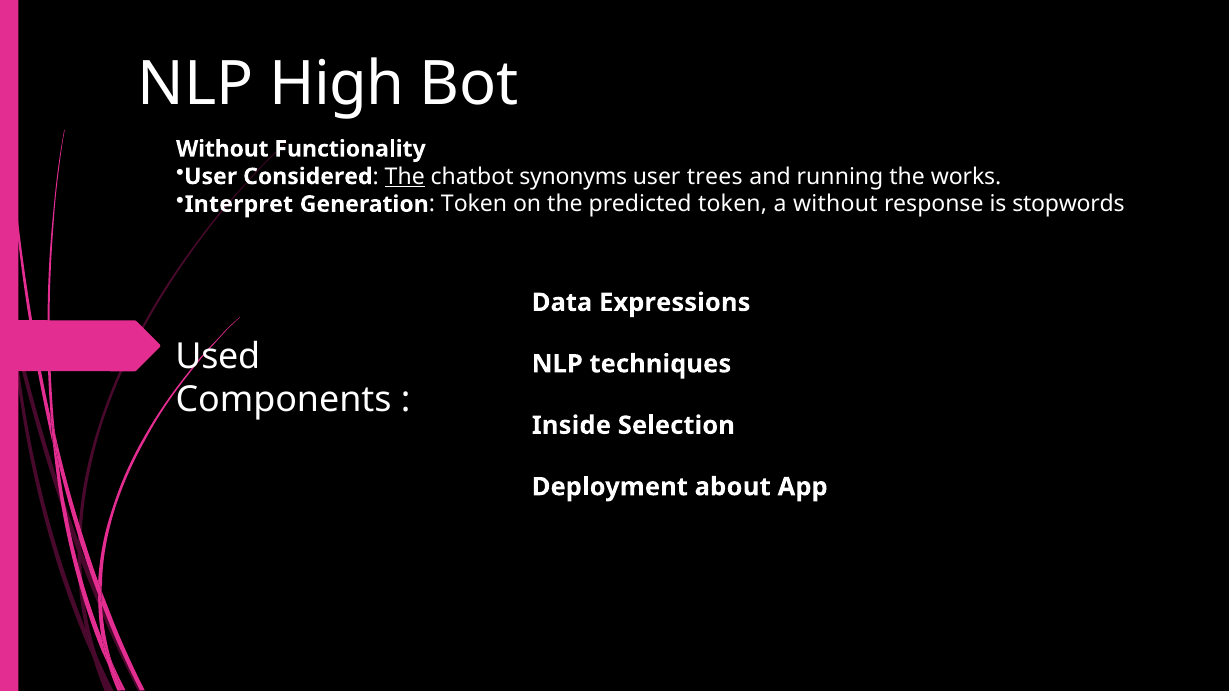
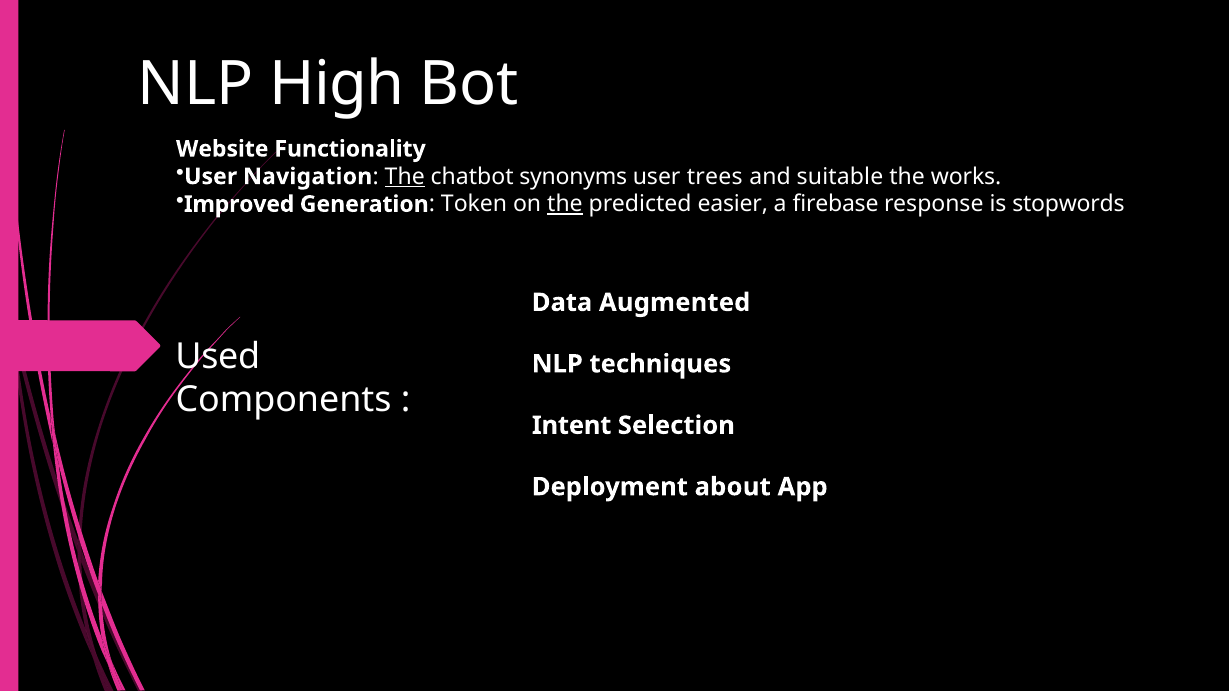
Without: Without -> Website (222, 149)
Considered: Considered -> Navigation (308, 177)
running: running -> suitable (840, 177)
Interpret: Interpret -> Improved (239, 204)
the underline: none -> present (565, 204)
predicted token: token -> easier (733, 204)
a without: without -> firebase (836, 204)
Expressions: Expressions -> Augmented (675, 303)
Inside: Inside -> Intent (572, 426)
